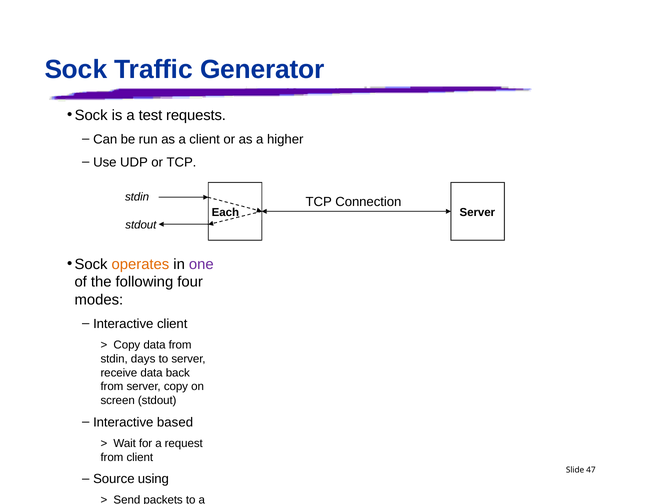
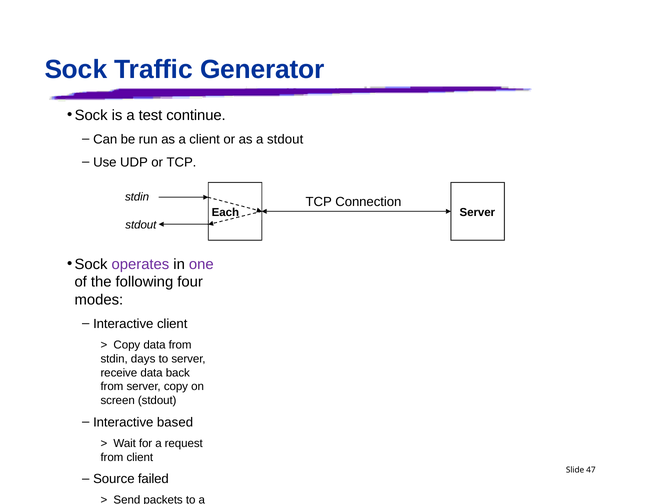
requests: requests -> continue (196, 115)
a higher: higher -> stdout (285, 140)
operates colour: orange -> purple (140, 265)
using: using -> failed (153, 480)
